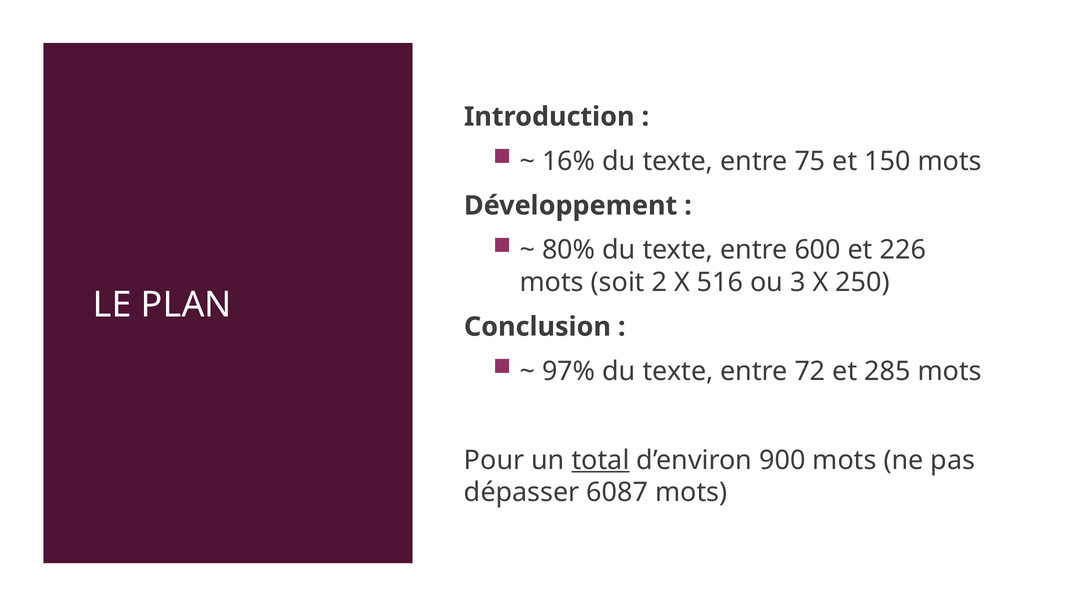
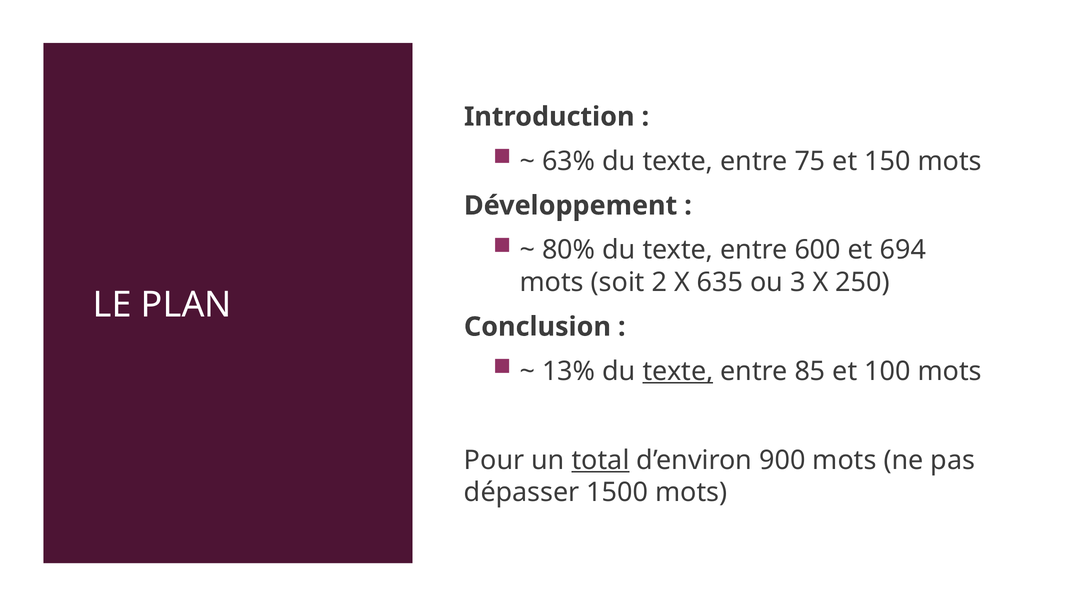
16%: 16% -> 63% (569, 161)
226: 226 -> 694 (903, 250)
516: 516 -> 635 (720, 283)
97%: 97% -> 13% (569, 371)
texte underline: none -> present (678, 371)
72: 72 -> 85 (810, 371)
285: 285 -> 100 (887, 371)
6087: 6087 -> 1500 (617, 493)
